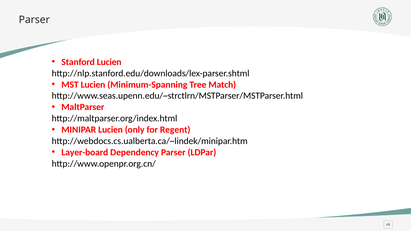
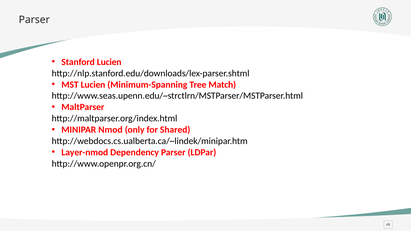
MINIPAR Lucien: Lucien -> Nmod (110, 130)
Regent: Regent -> Shared (175, 130)
Layer-board: Layer-board -> Layer-nmod (85, 152)
